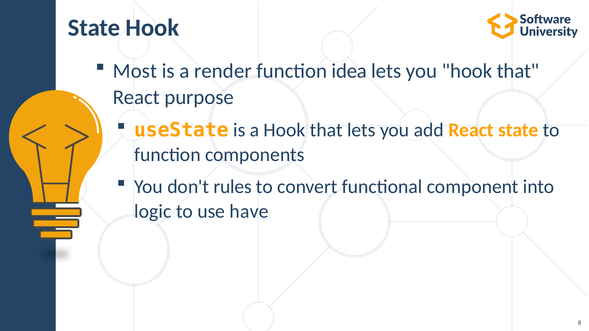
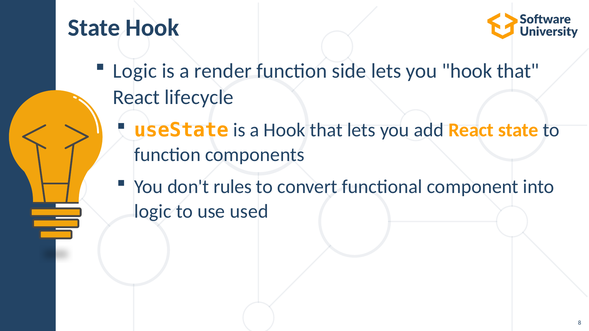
Most: Most -> Logic (135, 71)
idea: idea -> side (349, 71)
purpose: purpose -> lifecycle (199, 97)
have: have -> used (249, 212)
